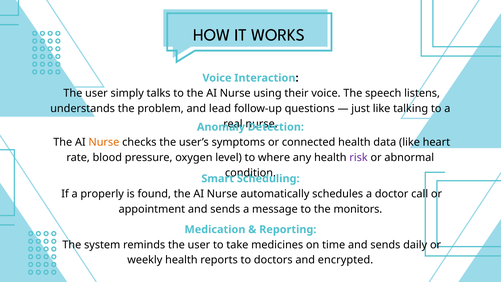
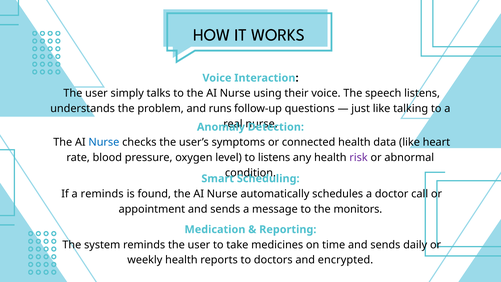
lead: lead -> runs (220, 108)
Nurse colour: orange -> blue (104, 142)
to where: where -> listens (274, 157)
a properly: properly -> reminds (102, 194)
